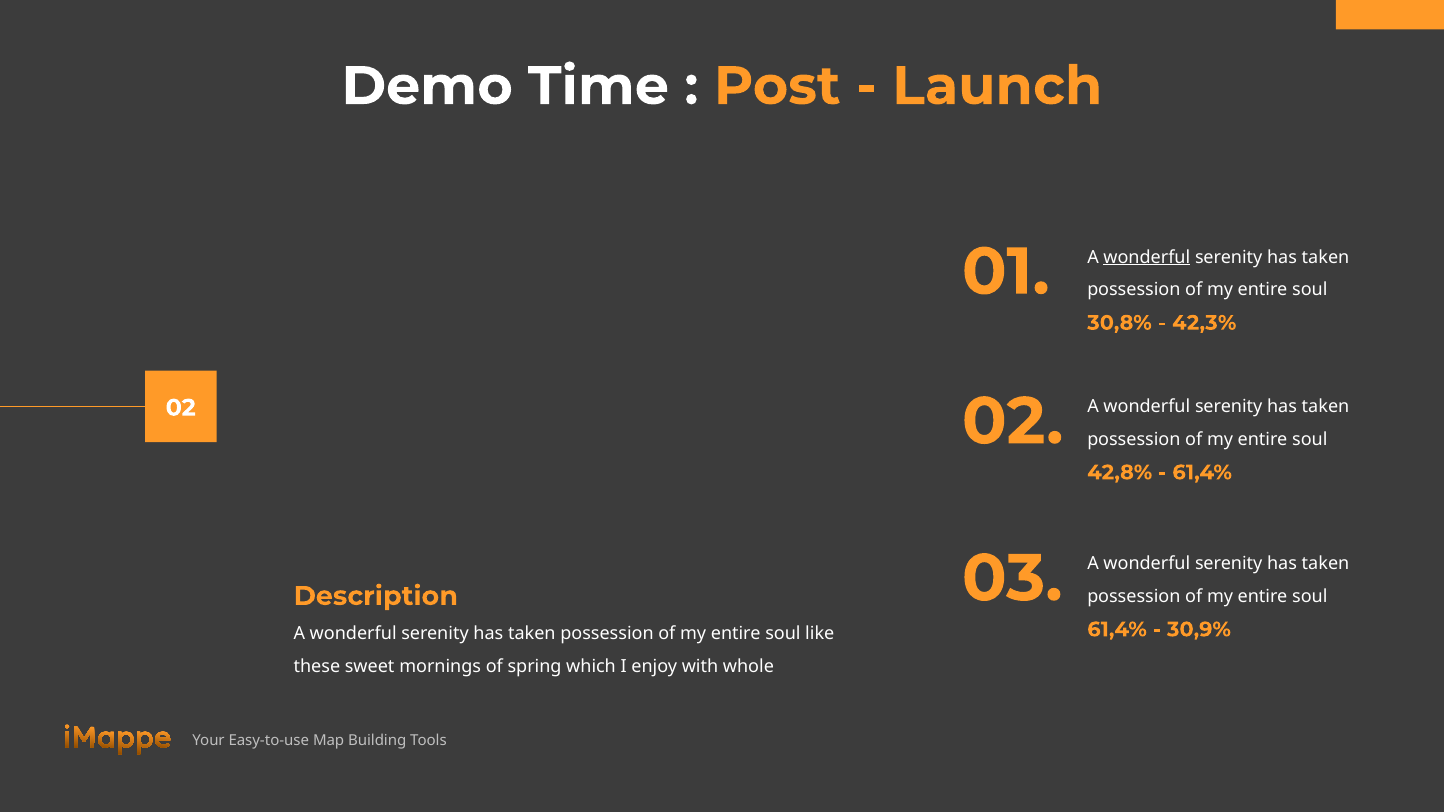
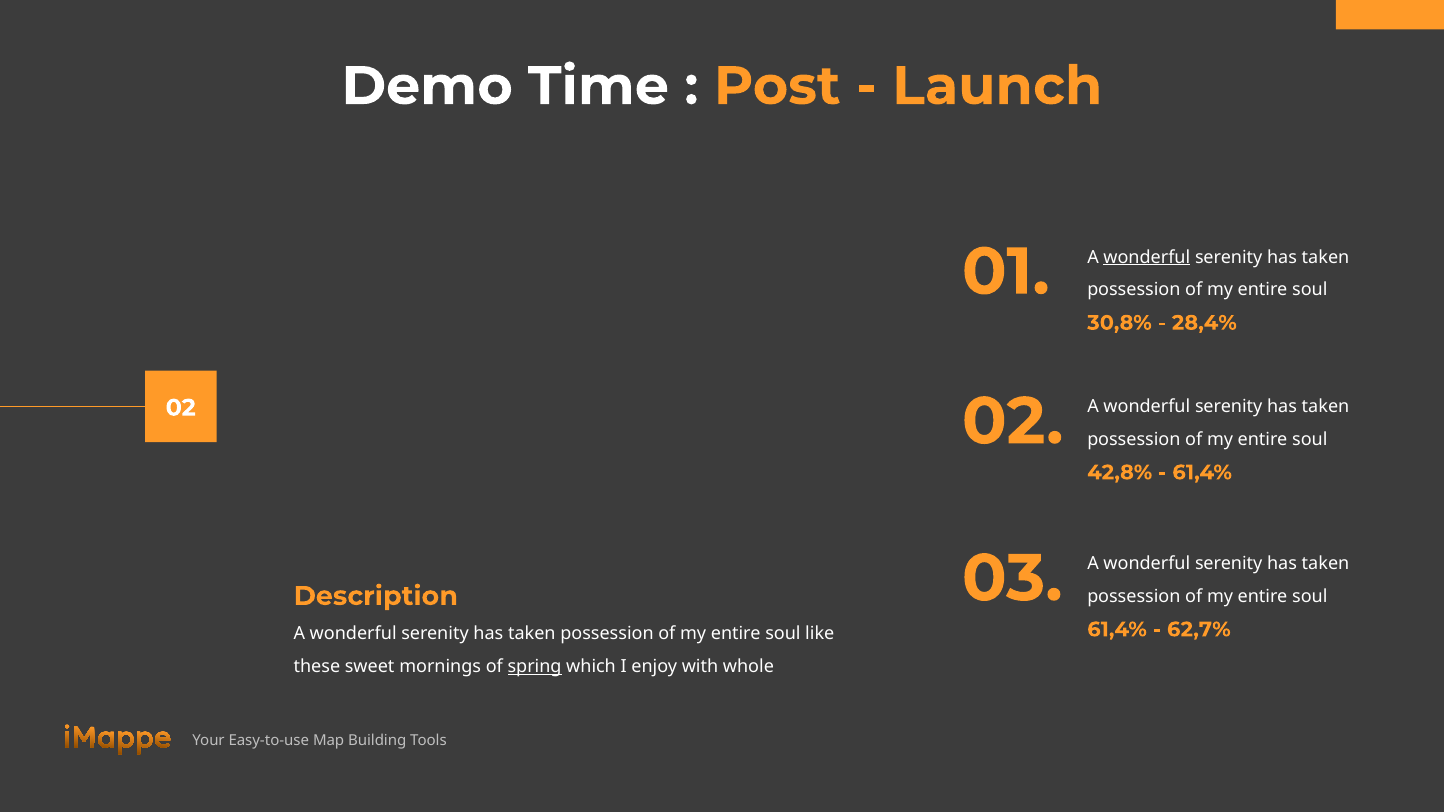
42,3%: 42,3% -> 28,4% (1204, 323)
30,9%: 30,9% -> 62,7% (1199, 630)
spring underline: none -> present (535, 667)
